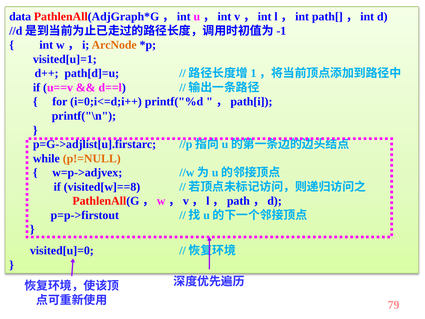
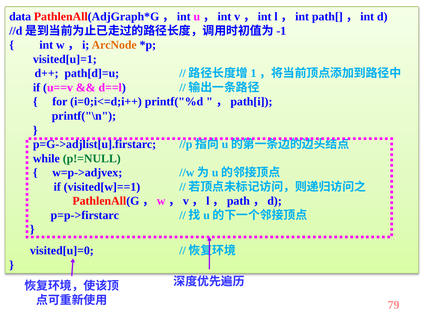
p!=NULL colour: orange -> green (92, 158)
visited[w]==8: visited[w]==8 -> visited[w]==1 (102, 187)
p=p->firstout: p=p->firstout -> p=p->firstarc (85, 215)
